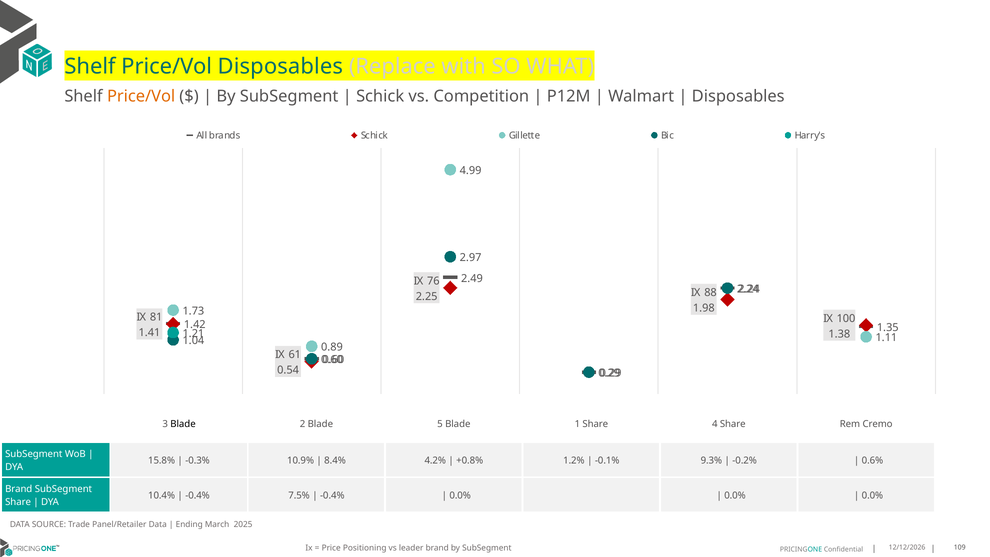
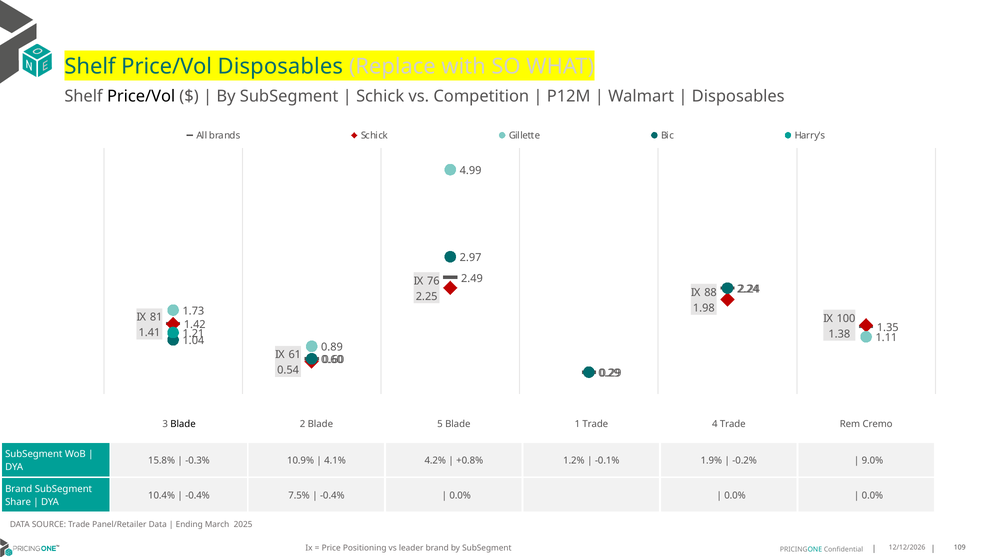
Price/Vol colour: orange -> black (141, 97)
1 Share: Share -> Trade (595, 424)
4 Share: Share -> Trade (733, 424)
8.4%: 8.4% -> 4.1% (335, 460)
9.3%: 9.3% -> 1.9% (711, 460)
0.6%: 0.6% -> 9.0% (872, 460)
